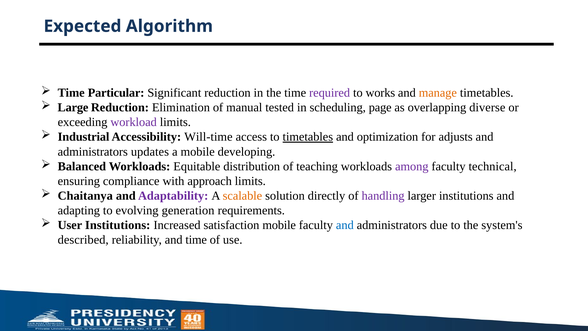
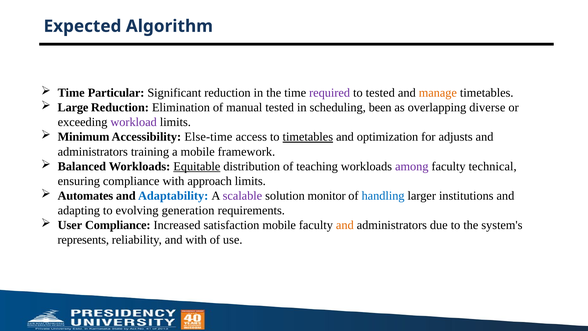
to works: works -> tested (380, 93)
page: page -> been (380, 107)
Industrial: Industrial -> Minimum (84, 137)
Will-time: Will-time -> Else-time (208, 137)
updates: updates -> training (150, 152)
developing: developing -> framework (246, 152)
Equitable underline: none -> present (197, 166)
Chaitanya: Chaitanya -> Automates (85, 196)
Adaptability colour: purple -> blue (173, 196)
scalable colour: orange -> purple (242, 196)
directly: directly -> monitor (327, 196)
handling colour: purple -> blue (383, 196)
User Institutions: Institutions -> Compliance (118, 225)
and colour: blue -> orange (345, 225)
described: described -> represents (83, 240)
and time: time -> with (196, 240)
